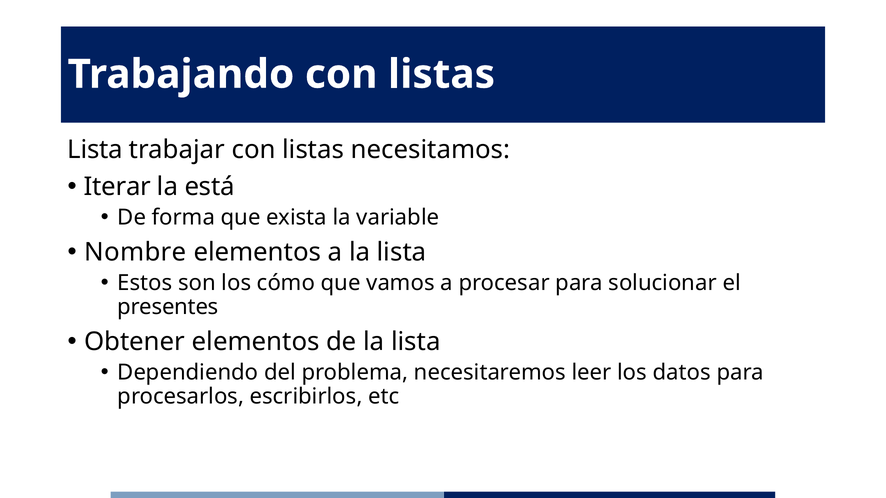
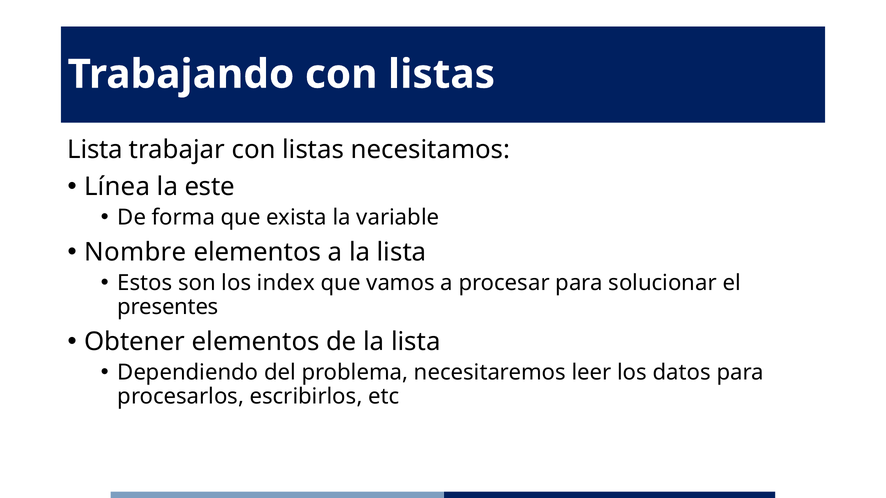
Iterar: Iterar -> Línea (117, 187)
está: está -> este (210, 187)
cómo: cómo -> index (286, 283)
